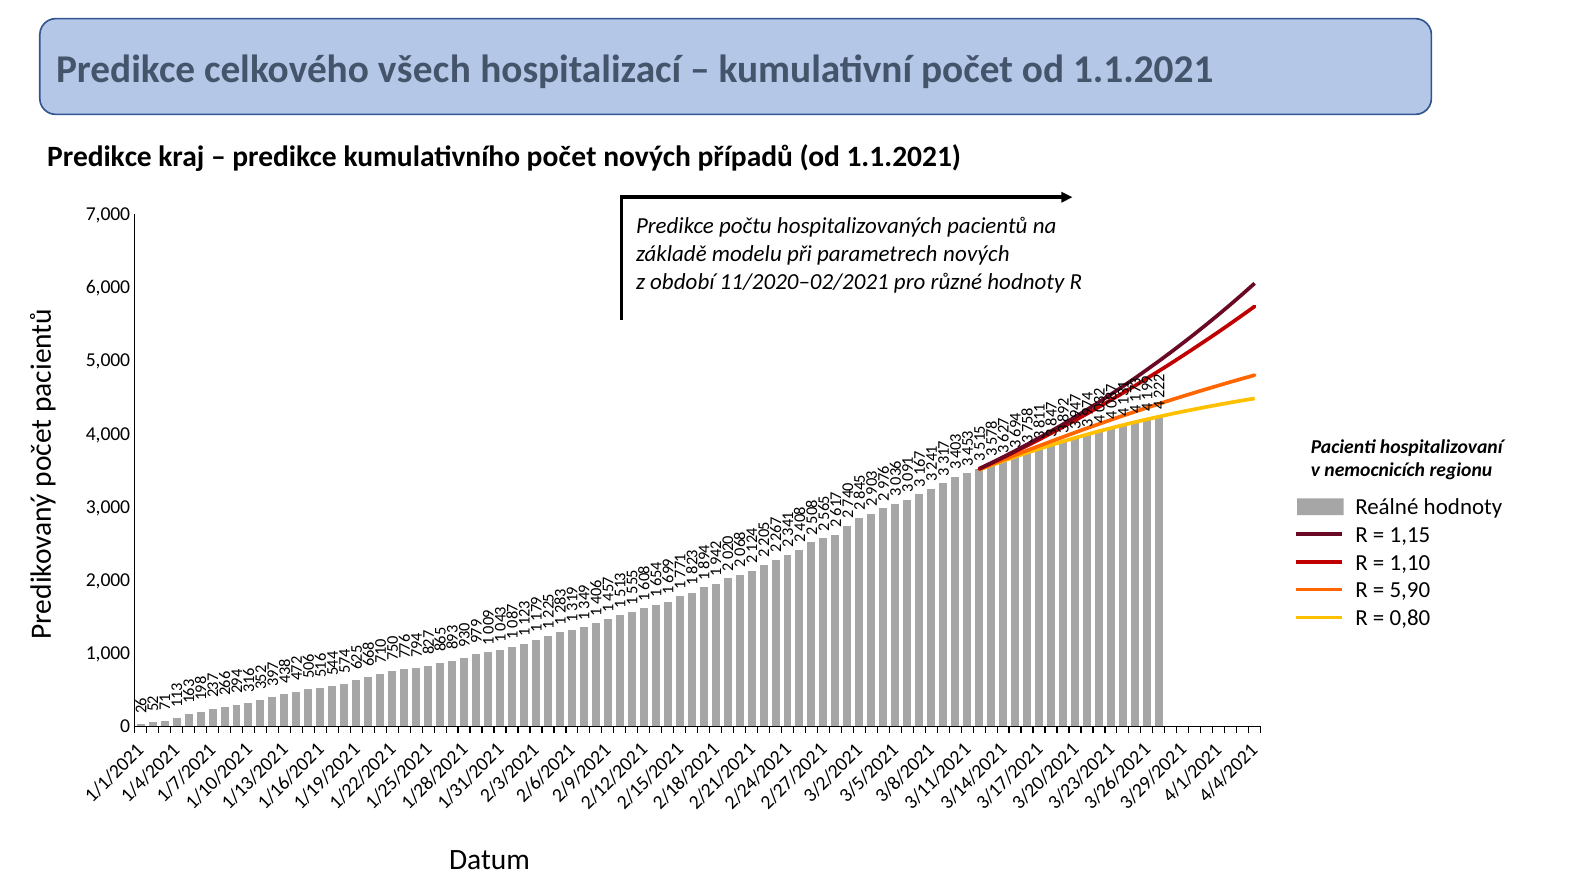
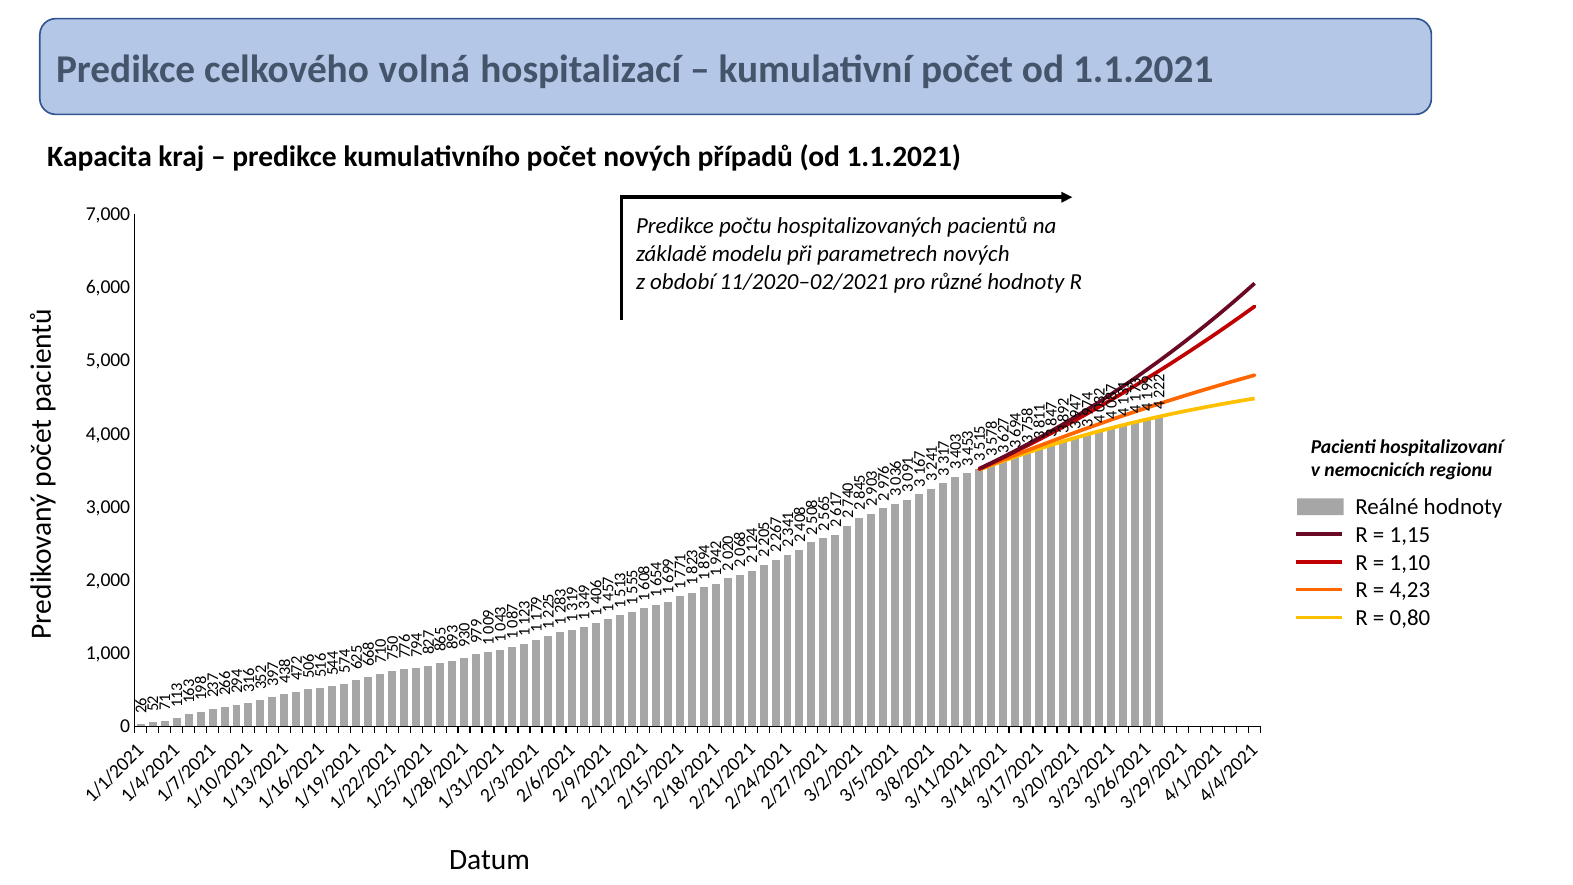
všech: všech -> volná (424, 69)
Predikce: Predikce -> Kapacita (100, 157)
5,90: 5,90 -> 4,23 (1410, 590)
